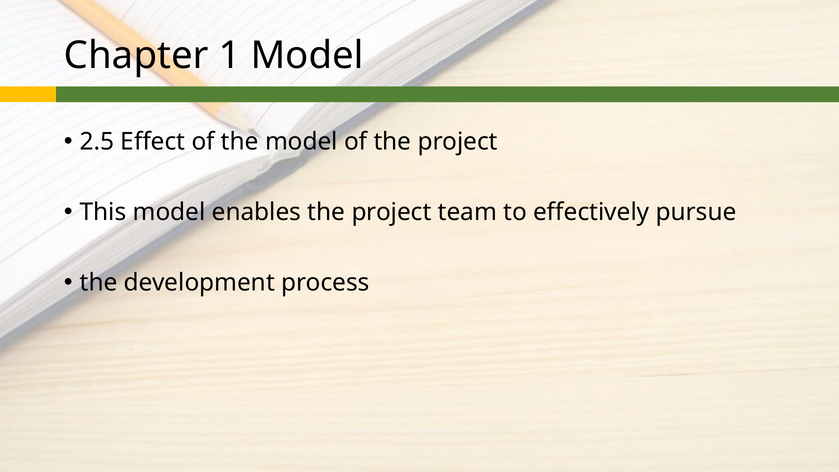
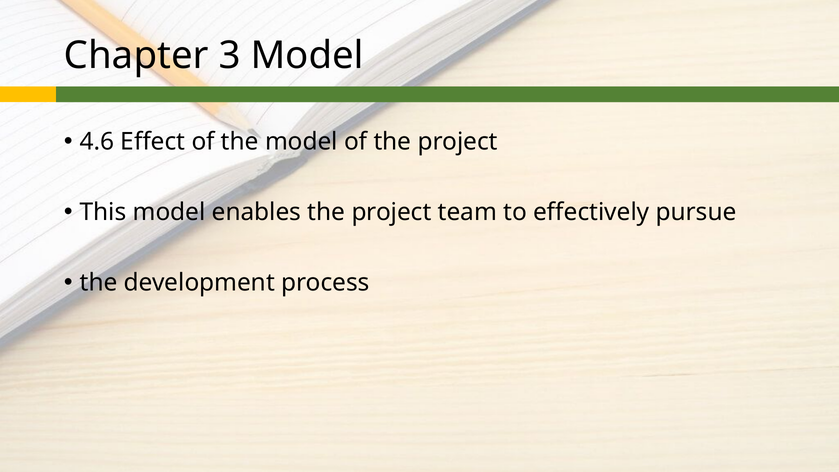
1: 1 -> 3 (230, 56)
2.5: 2.5 -> 4.6 (97, 142)
